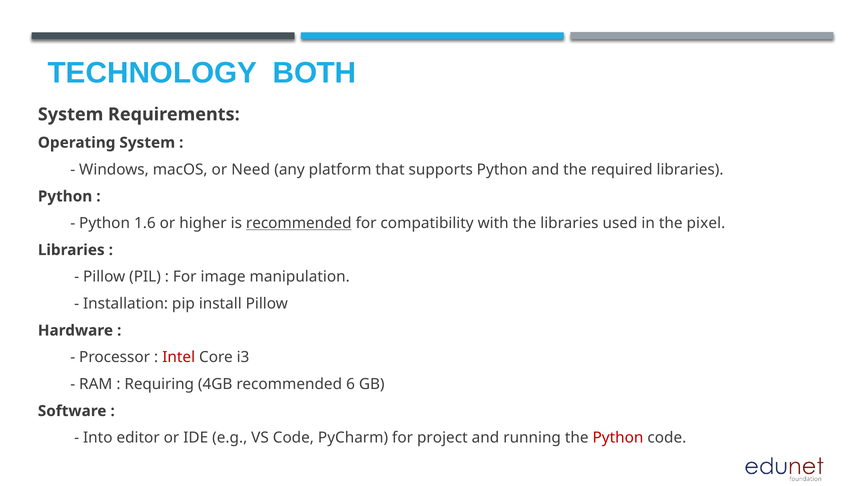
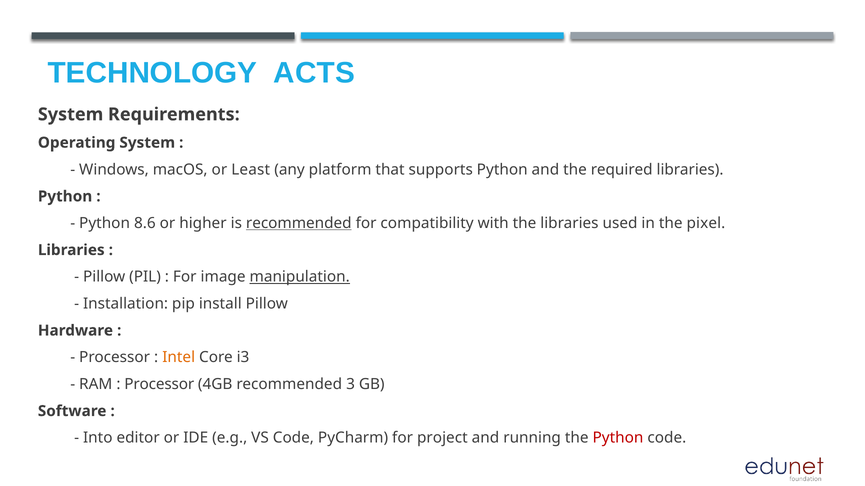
BOTH: BOTH -> ACTS (314, 73)
Need: Need -> Least (251, 170)
1.6: 1.6 -> 8.6 (145, 223)
manipulation underline: none -> present (300, 277)
Intel colour: red -> orange (179, 358)
Requiring: Requiring -> Processor (159, 385)
6: 6 -> 3 (351, 385)
